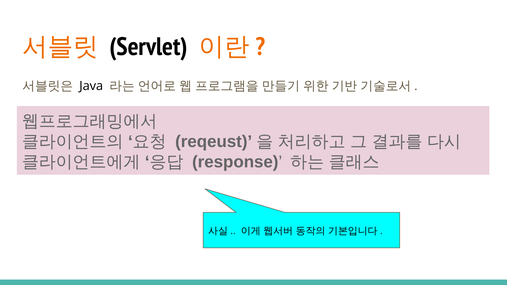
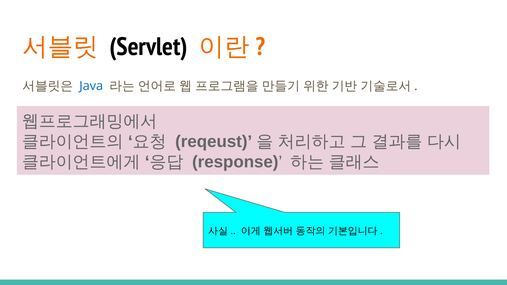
Java colour: black -> blue (91, 86)
